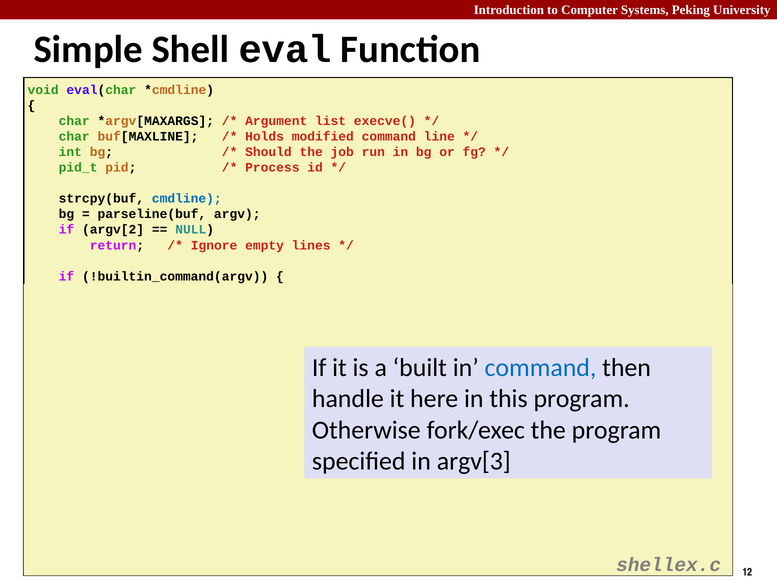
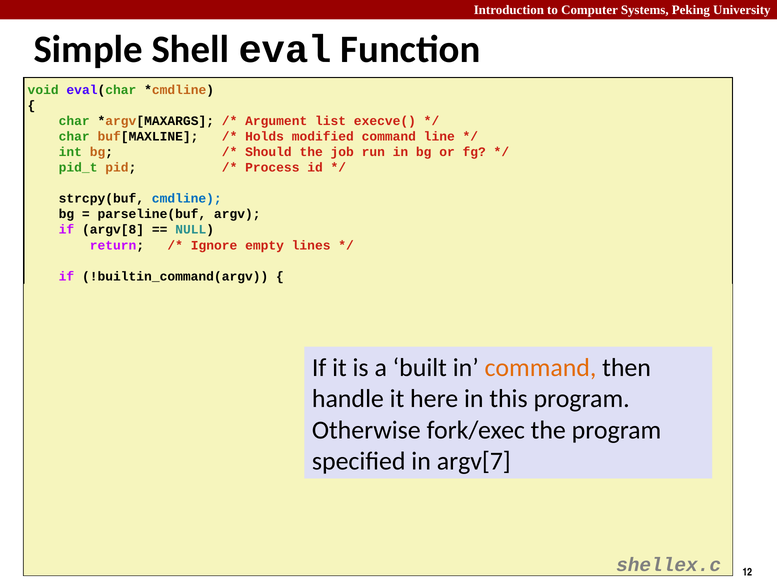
argv[2: argv[2 -> argv[8 (113, 230)
command colour: blue -> orange (540, 368)
argv[3: argv[3 -> argv[7 (474, 462)
